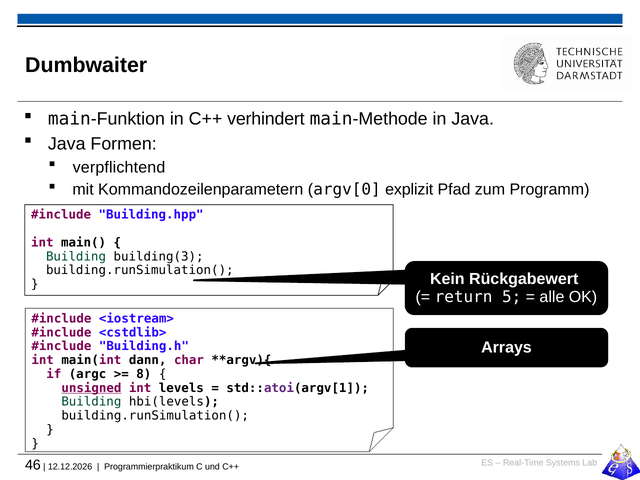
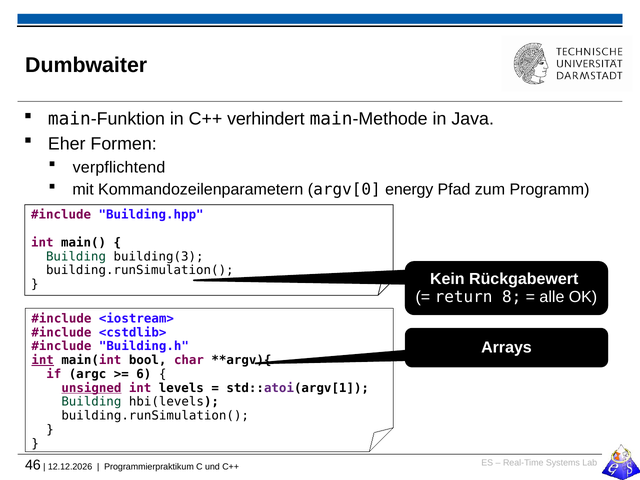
Java: Java -> Eher (67, 144)
explizit: explizit -> energy (409, 190)
5: 5 -> 8 (512, 297)
int underline: none -> present (43, 360)
dann: dann -> bool (148, 360)
8: 8 -> 6 (144, 374)
